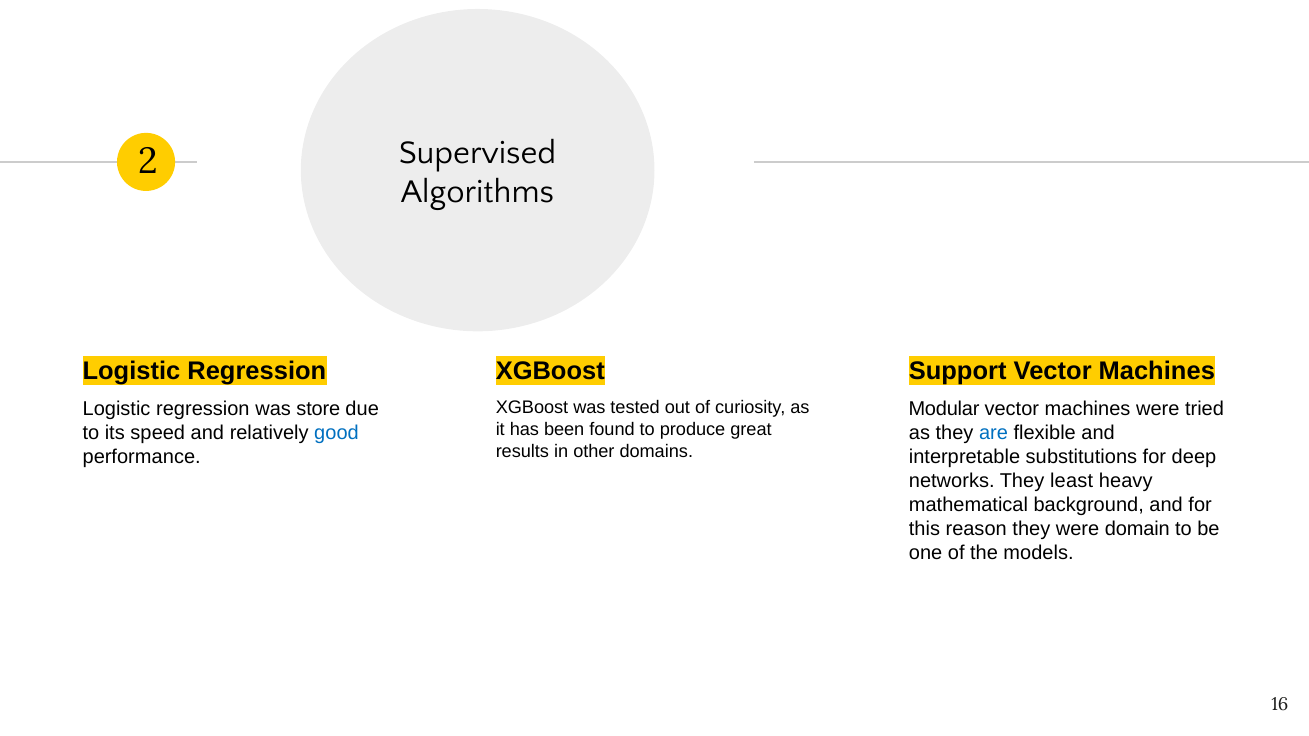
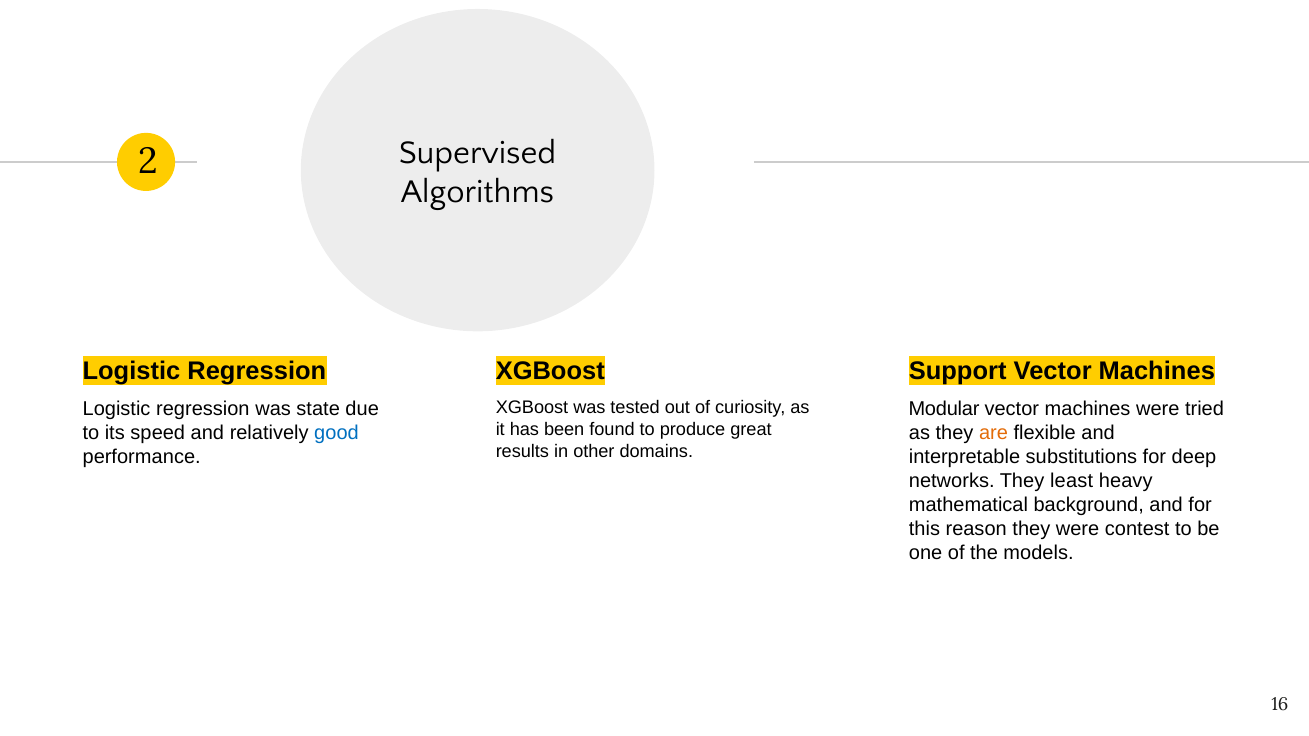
store: store -> state (318, 409)
are colour: blue -> orange (993, 433)
domain: domain -> contest (1137, 529)
